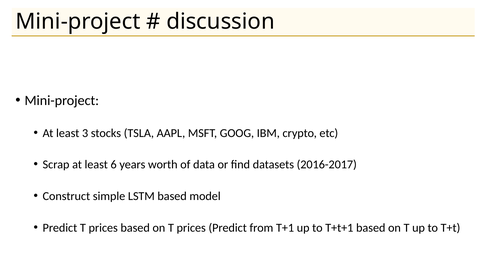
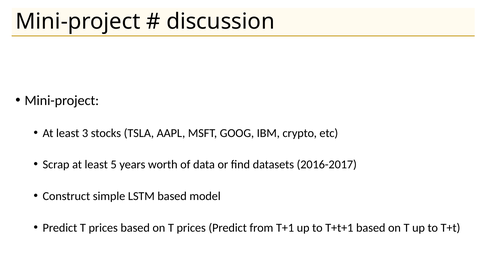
6: 6 -> 5 (114, 165)
